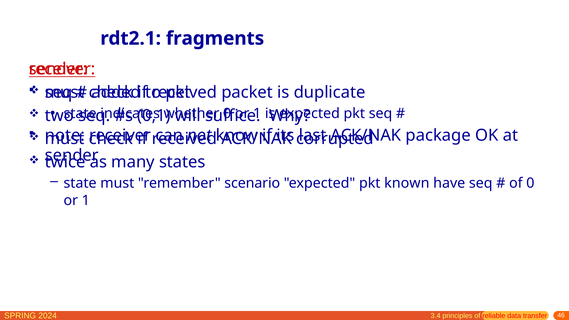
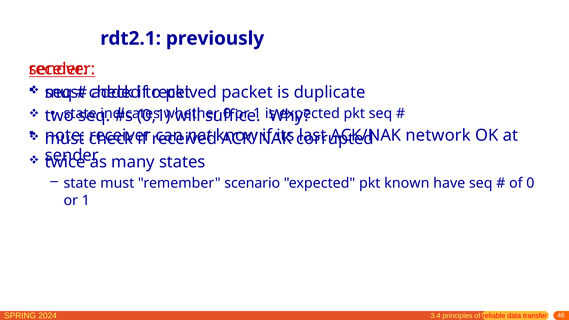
fragments: fragments -> previously (215, 38)
package: package -> network (438, 136)
